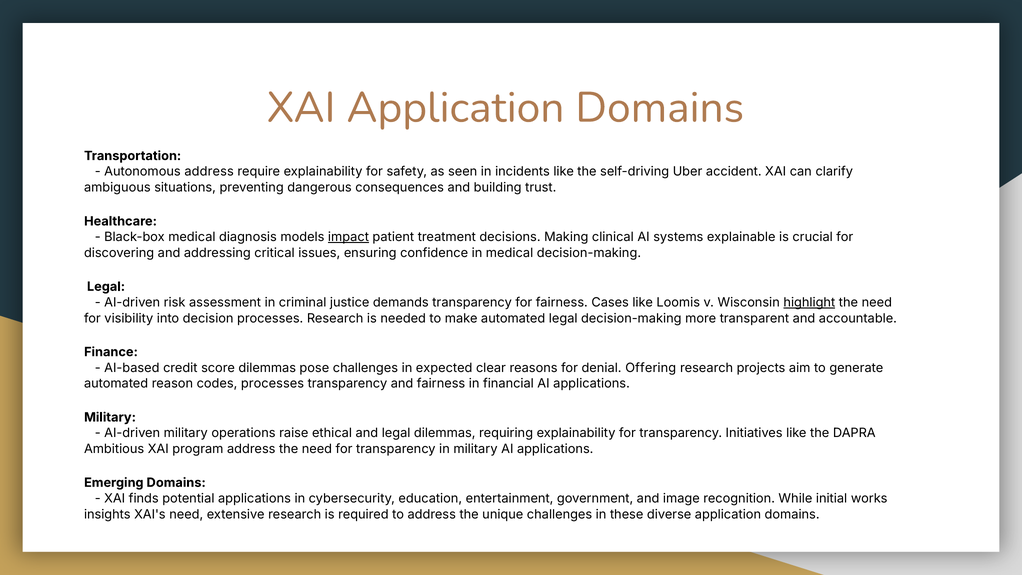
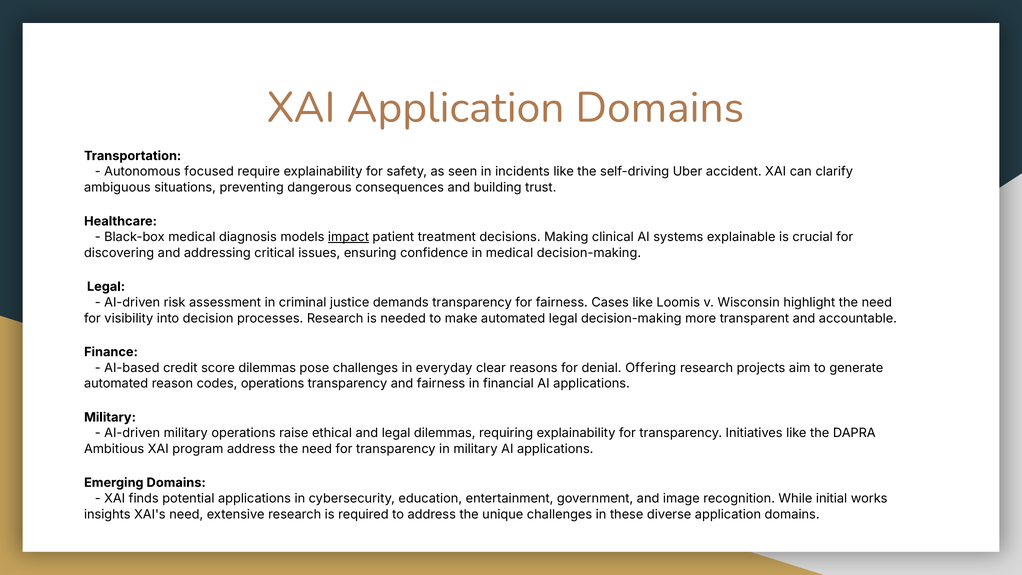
Autonomous address: address -> focused (209, 172)
highlight underline: present -> none (809, 302)
expected: expected -> everyday (444, 368)
codes processes: processes -> operations (273, 384)
